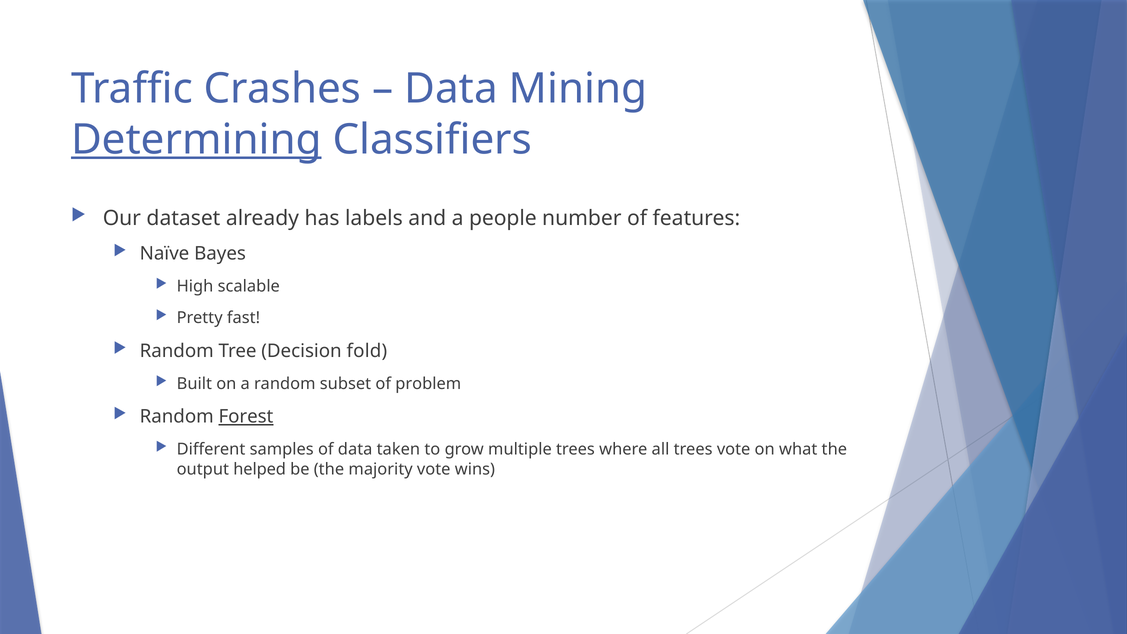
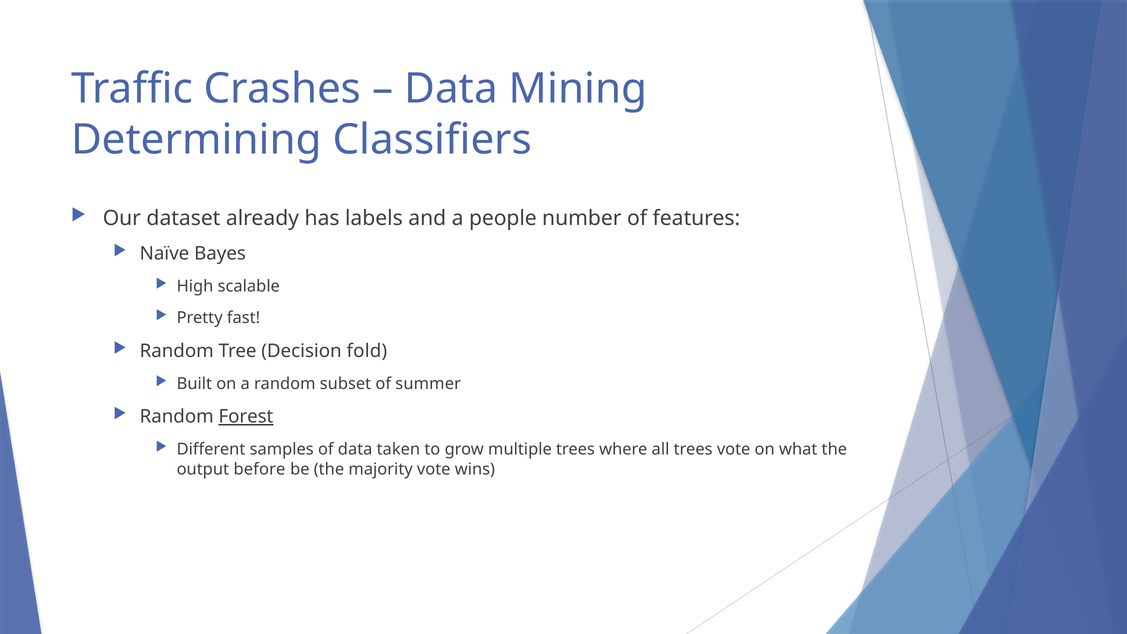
Determining underline: present -> none (196, 140)
problem: problem -> summer (428, 384)
helped: helped -> before (259, 469)
